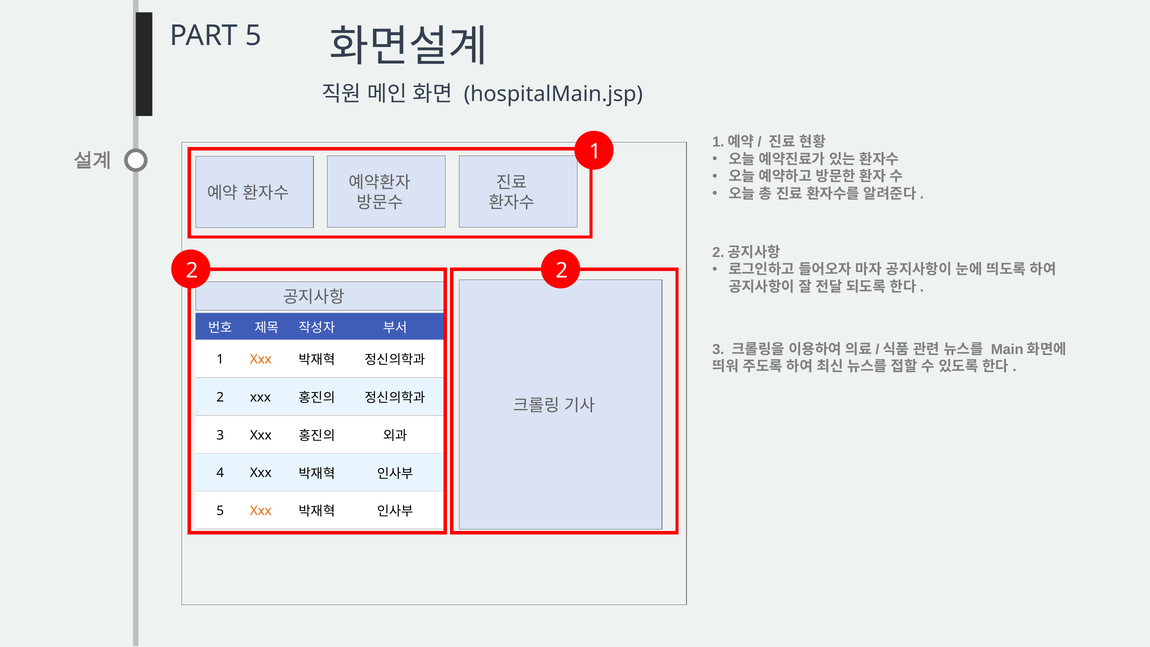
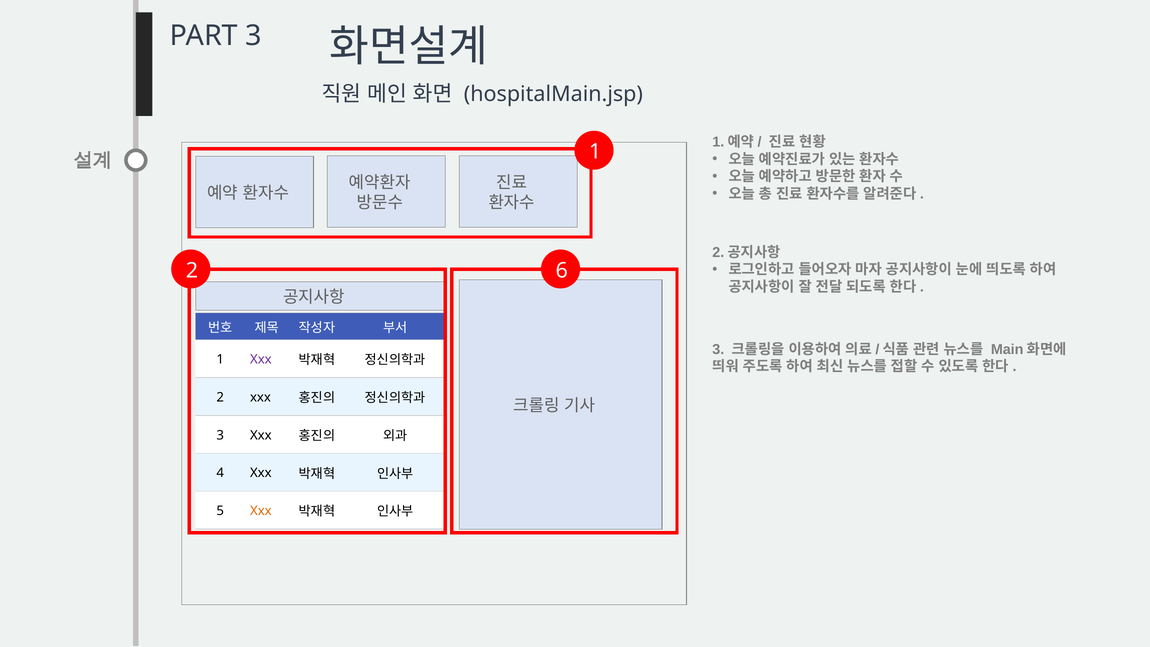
PART 5: 5 -> 3 (254, 36)
2 2: 2 -> 6 (562, 270)
Xxx colour: orange -> purple (261, 359)
